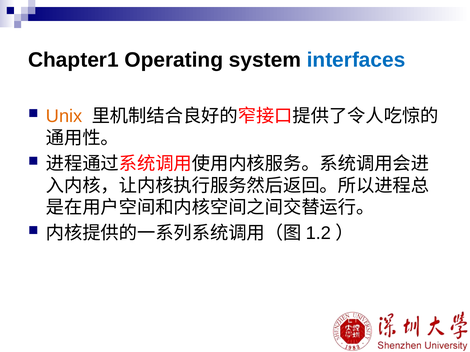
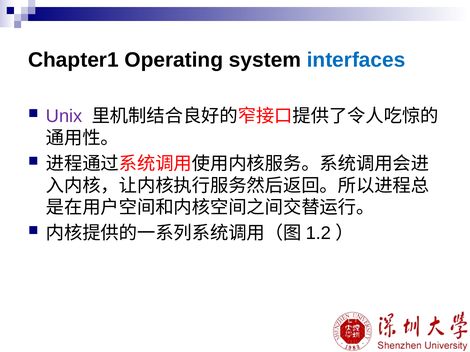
Unix colour: orange -> purple (64, 116)
